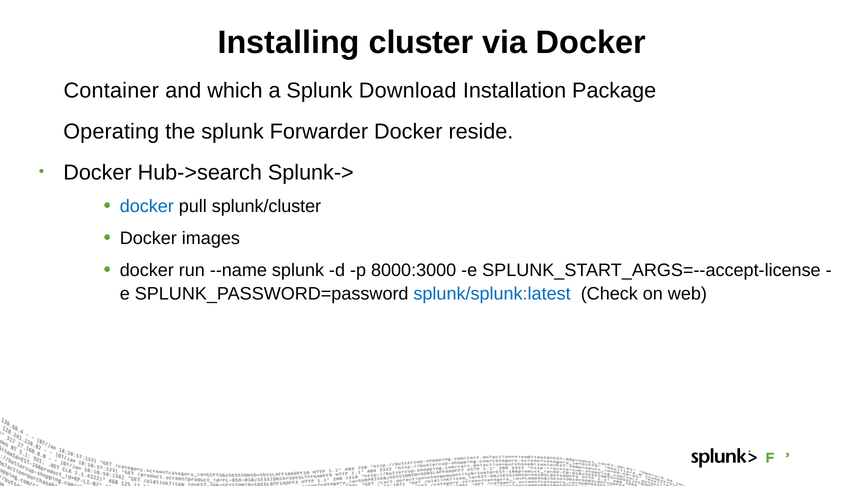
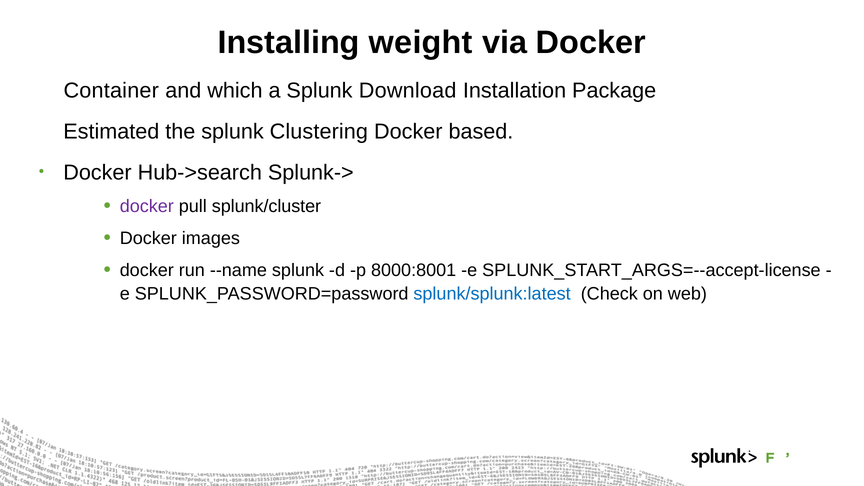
cluster: cluster -> weight (421, 43)
Operating: Operating -> Estimated (111, 132)
Forwarder: Forwarder -> Clustering (319, 132)
reside: reside -> based (481, 132)
docker colour: blue -> purple (147, 206)
8000:3000: 8000:3000 -> 8000:8001 (414, 270)
